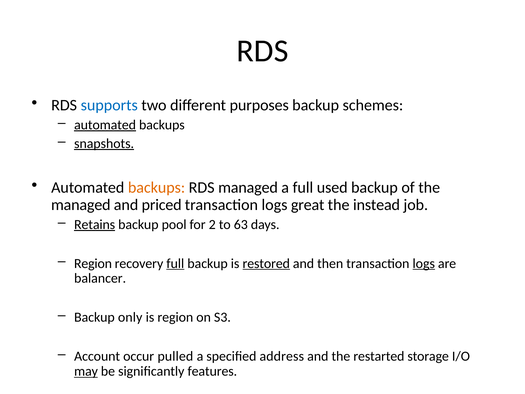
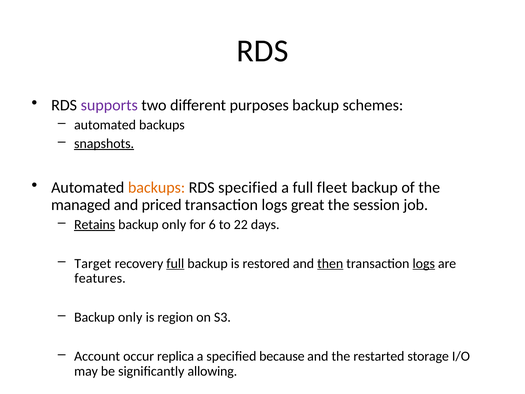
supports colour: blue -> purple (109, 105)
automated underline: present -> none (105, 125)
RDS managed: managed -> specified (248, 187)
used: used -> fleet (332, 187)
instead: instead -> session (376, 205)
pool: pool -> only (174, 224)
2: 2 -> 6 (212, 224)
63: 63 -> 22 (241, 224)
Region: Region -> Target (93, 263)
restored underline: present -> none (266, 263)
then underline: none -> present (330, 263)
balancer: balancer -> features (100, 278)
pulled: pulled -> replica (176, 356)
address: address -> because (282, 356)
may underline: present -> none (86, 371)
features: features -> allowing (212, 371)
